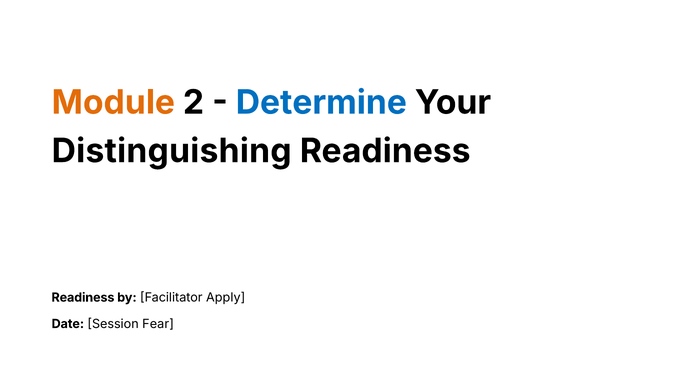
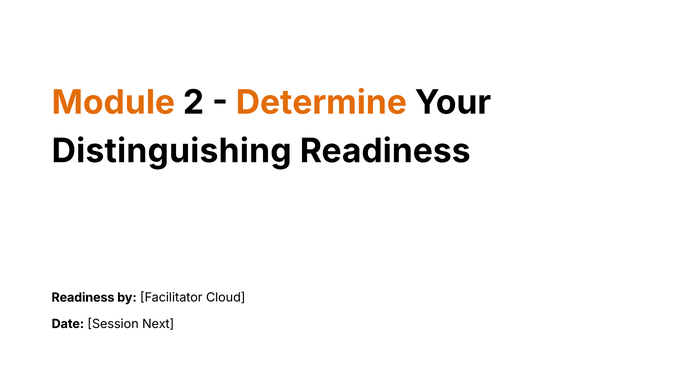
Determine colour: blue -> orange (321, 102)
Apply: Apply -> Cloud (226, 297)
Fear: Fear -> Next (158, 323)
